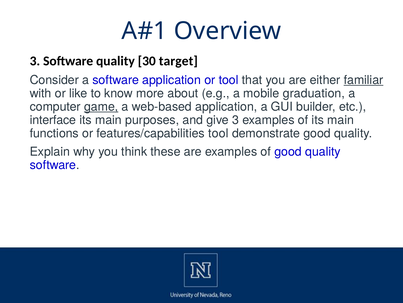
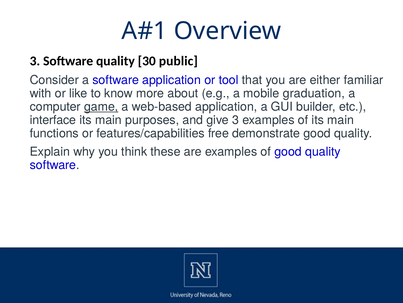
target: target -> public (178, 61)
familiar underline: present -> none (364, 80)
features/capabilities tool: tool -> free (218, 133)
